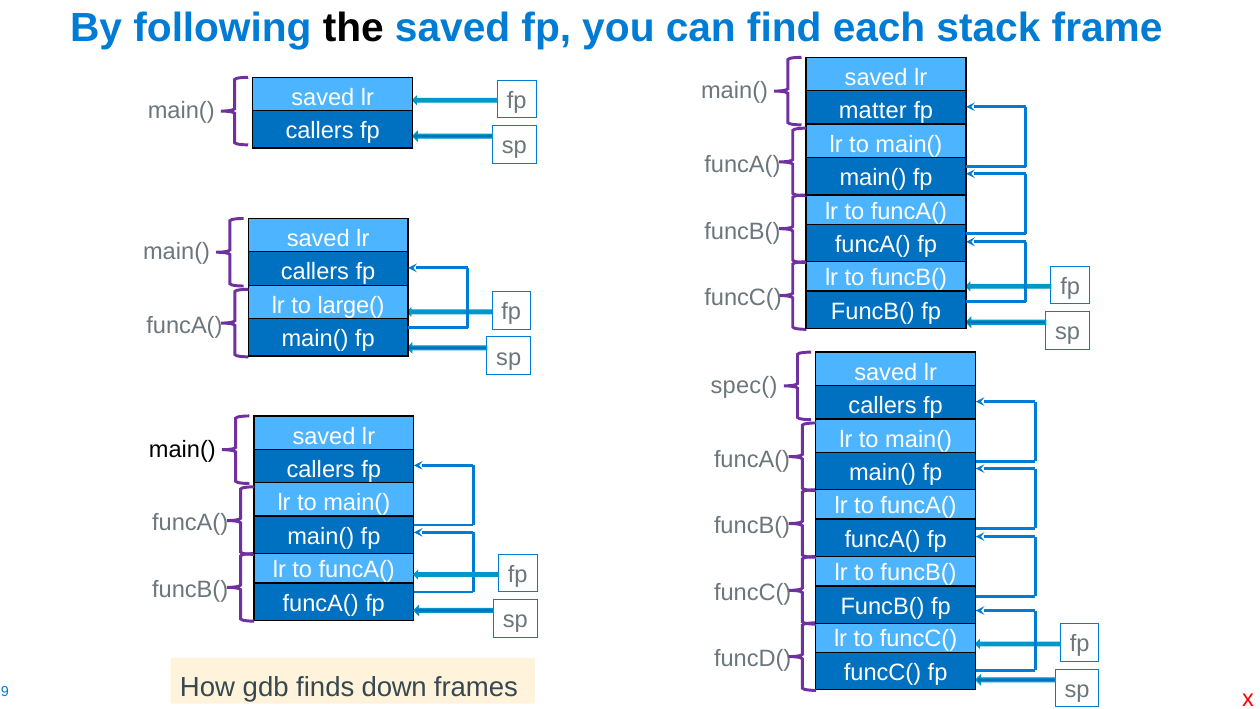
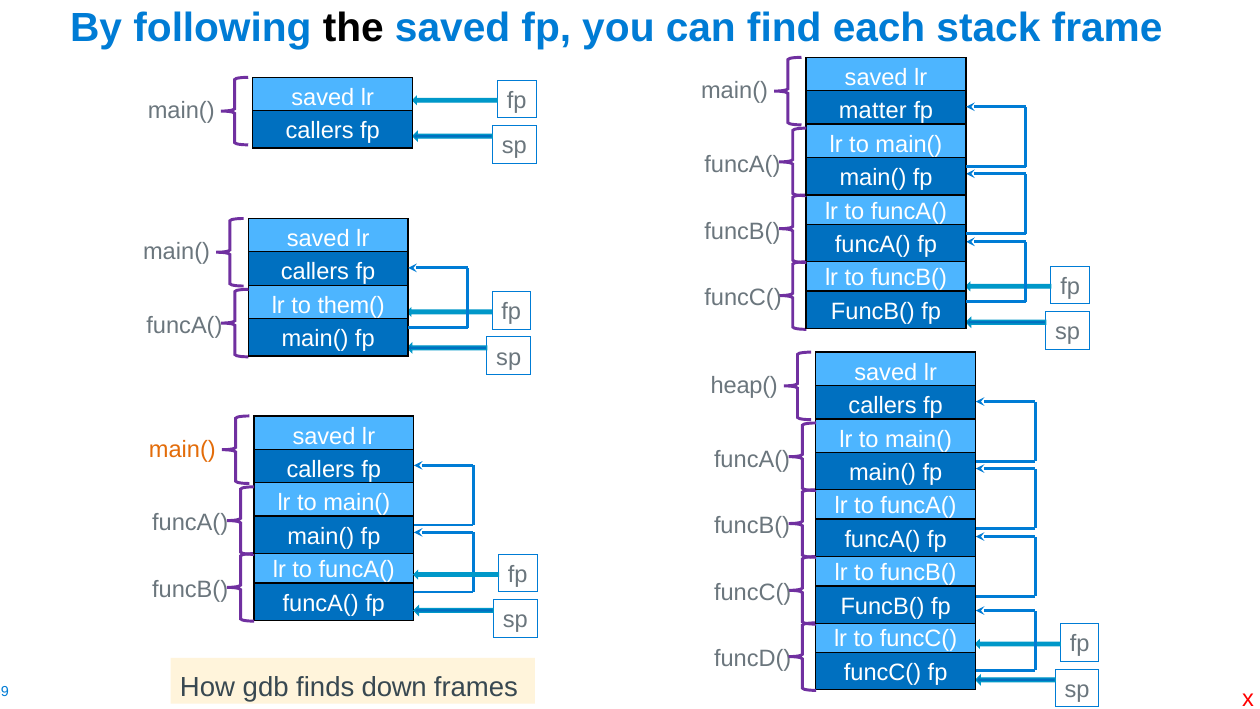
large(: large( -> them( (351, 306)
spec(: spec( -> heap( (744, 386)
main( colour: black -> orange (182, 449)
